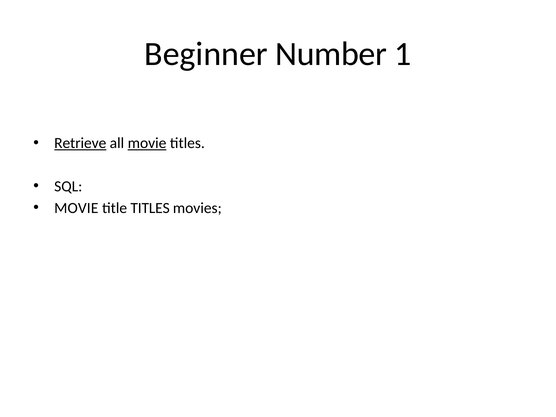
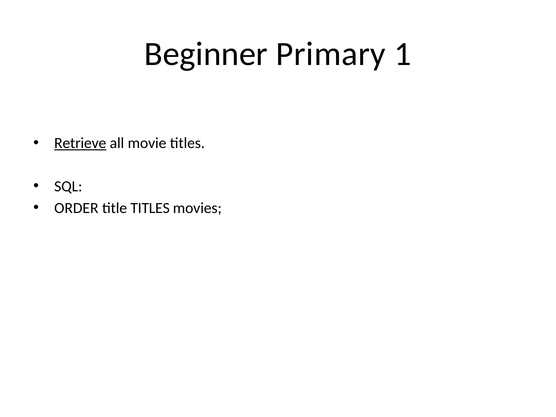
Number: Number -> Primary (331, 54)
movie underline: present -> none (147, 143)
MOVIE: MOVIE -> ORDER (76, 208)
